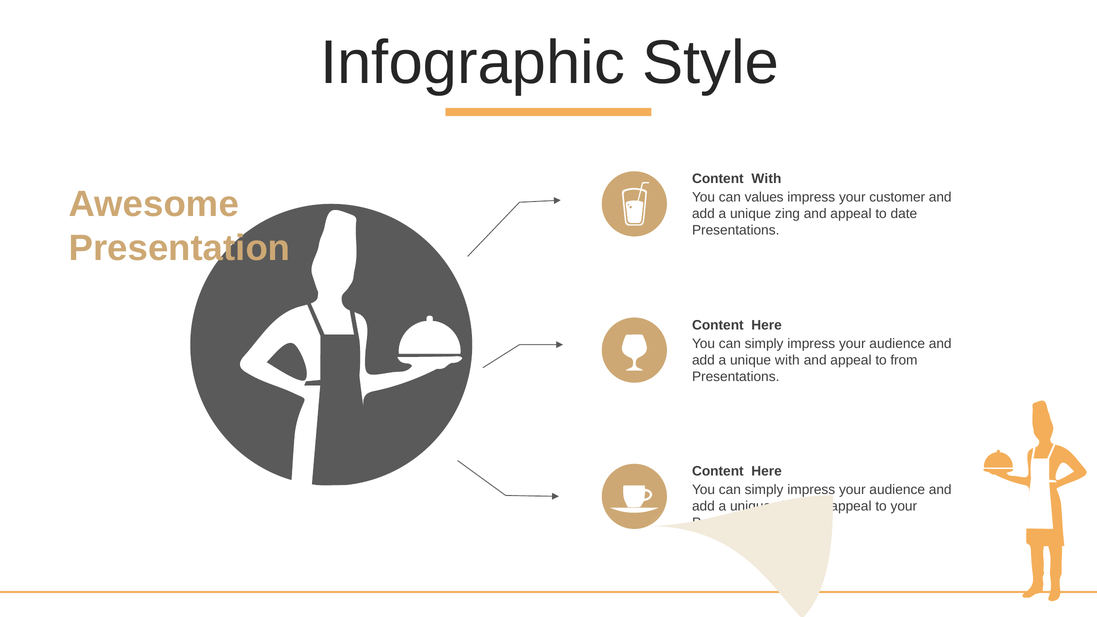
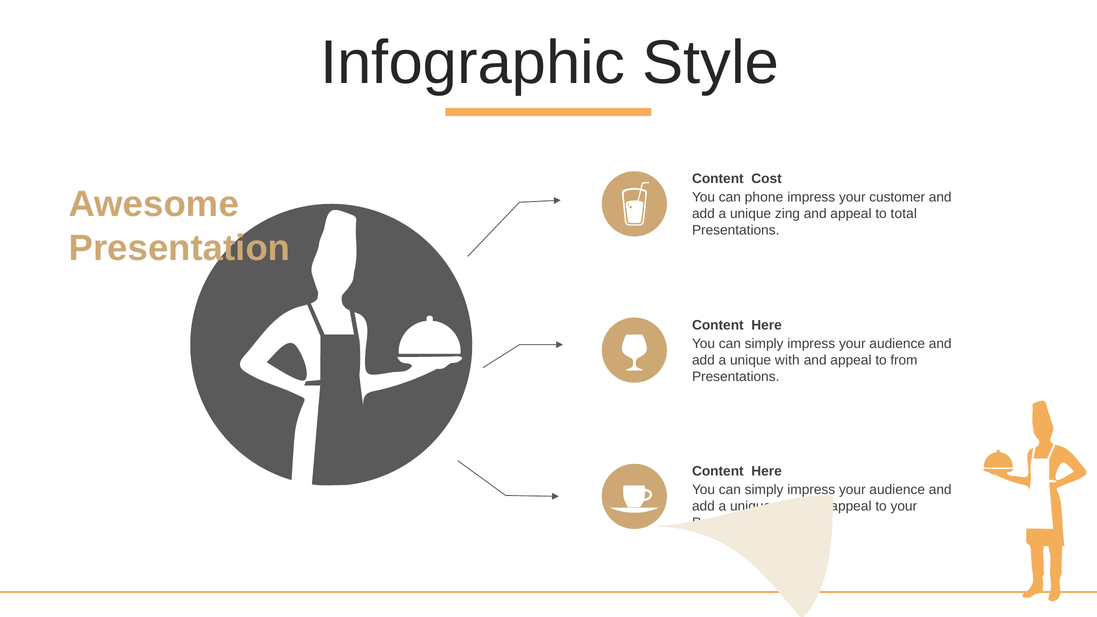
Content With: With -> Cost (767, 179)
values: values -> phone (764, 197)
date: date -> total (904, 214)
